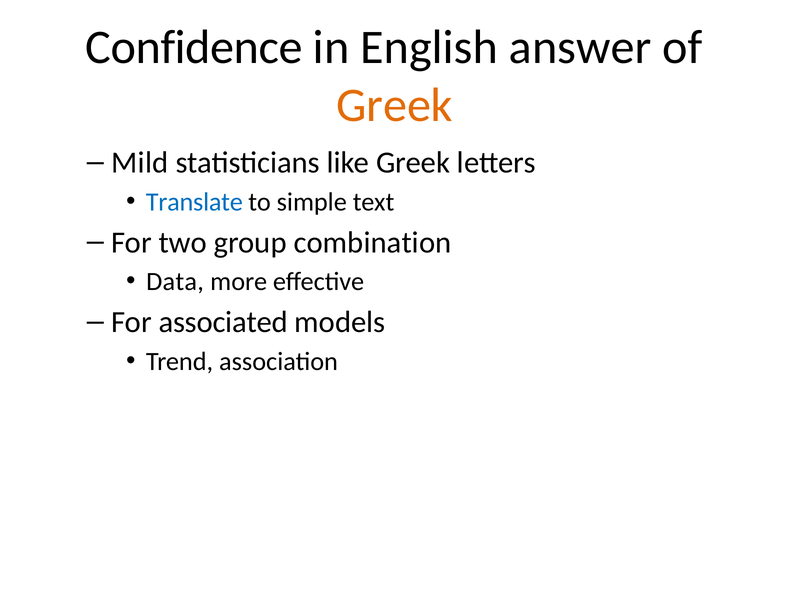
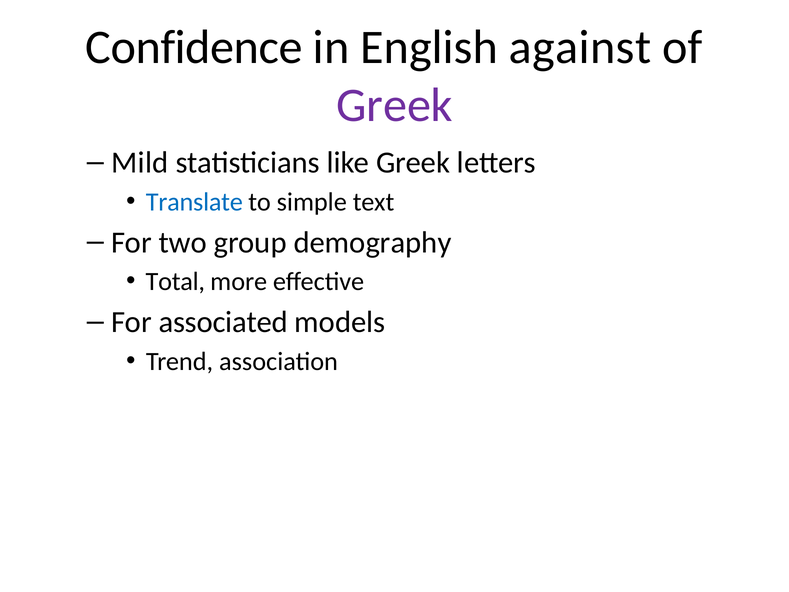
answer: answer -> against (580, 47)
Greek colour: orange -> purple (394, 105)
combination: combination -> demography (372, 242)
Data: Data -> Total (175, 282)
